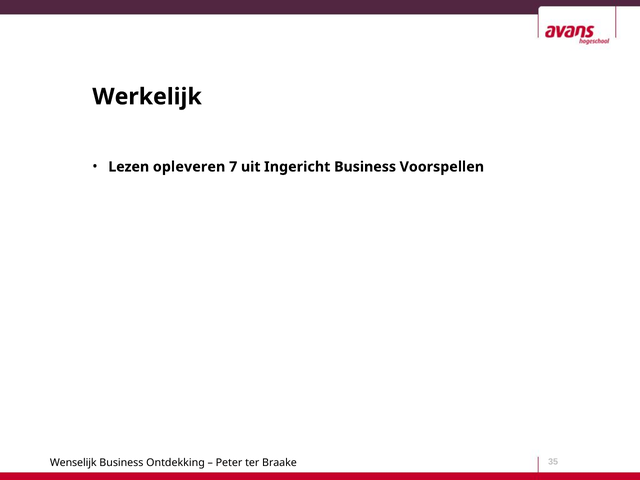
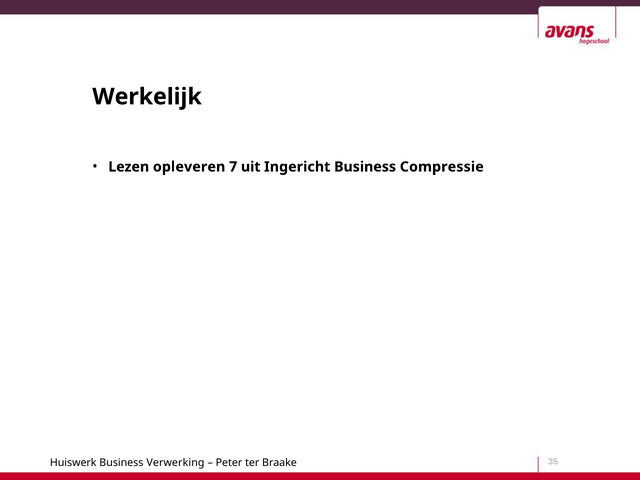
Voorspellen: Voorspellen -> Compressie (442, 167)
Wenselijk: Wenselijk -> Huiswerk (73, 463)
Ontdekking: Ontdekking -> Verwerking (175, 463)
